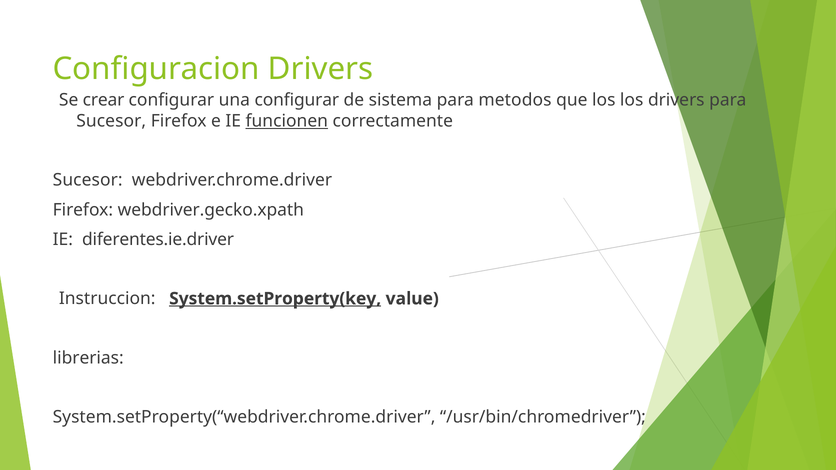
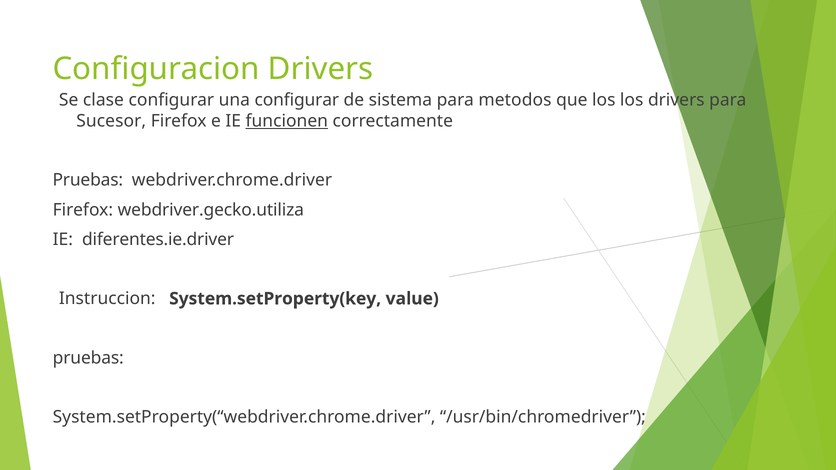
crear: crear -> clase (103, 100)
Sucesor: Sucesor -> Pruebas (88, 180)
webdriver.gecko.xpath: webdriver.gecko.xpath -> webdriver.gecko.utiliza (211, 210)
System.setProperty(key underline: present -> none (275, 299)
librerias: librerias -> pruebas (88, 358)
